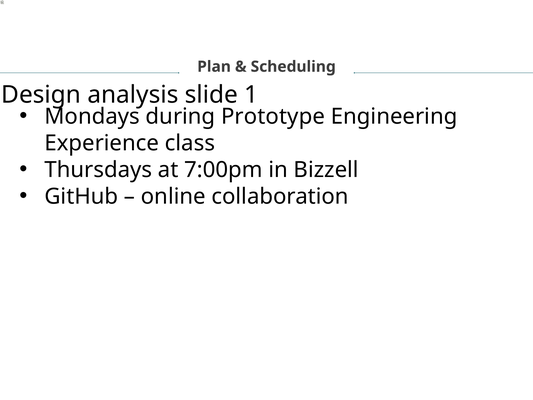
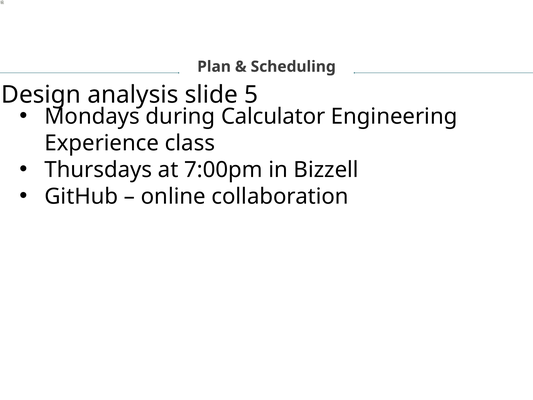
1: 1 -> 5 (251, 95)
Prototype: Prototype -> Calculator (273, 116)
